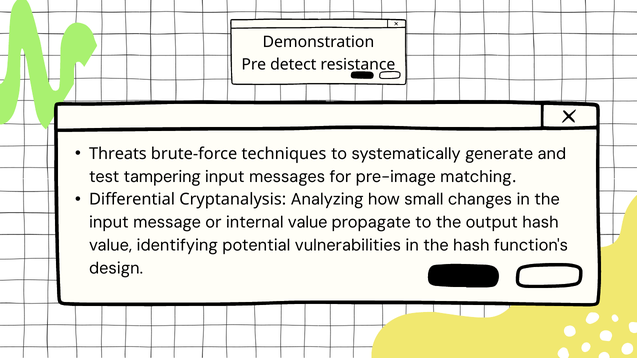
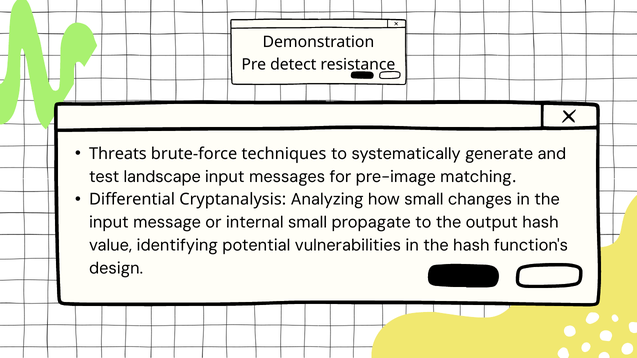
tampering: tampering -> landscape (162, 177)
internal value: value -> small (308, 223)
